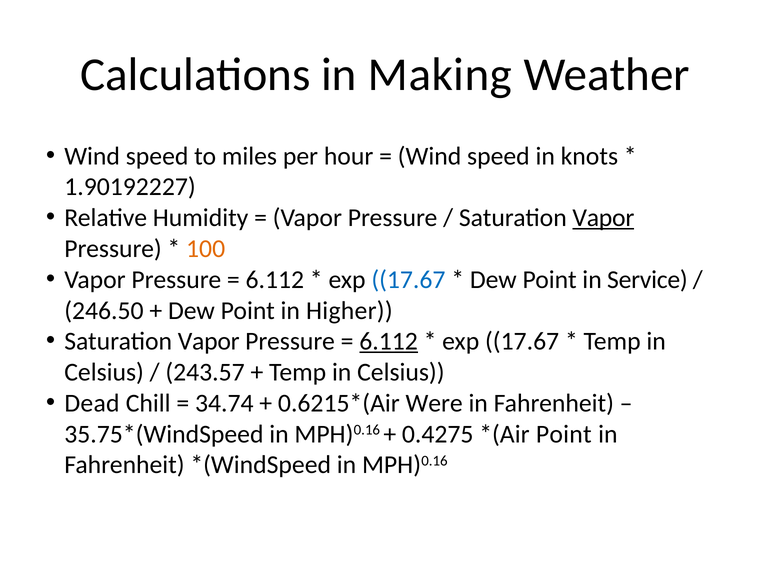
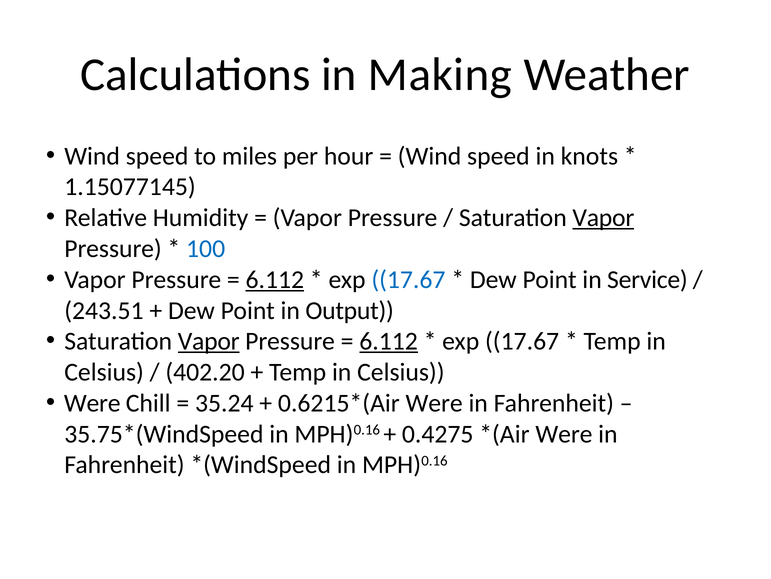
1.90192227: 1.90192227 -> 1.15077145 (130, 187)
100 colour: orange -> blue (206, 248)
6.112 underline: none -> present (275, 279)
246.50: 246.50 -> 243.51 (104, 310)
Higher: Higher -> Output (350, 310)
Vapor underline: none -> present (209, 341)
243.57: 243.57 -> 402.20 (205, 372)
Dead: Dead -> Were (92, 403)
34.74: 34.74 -> 35.24 (224, 403)
Point: Point -> Were (564, 433)
